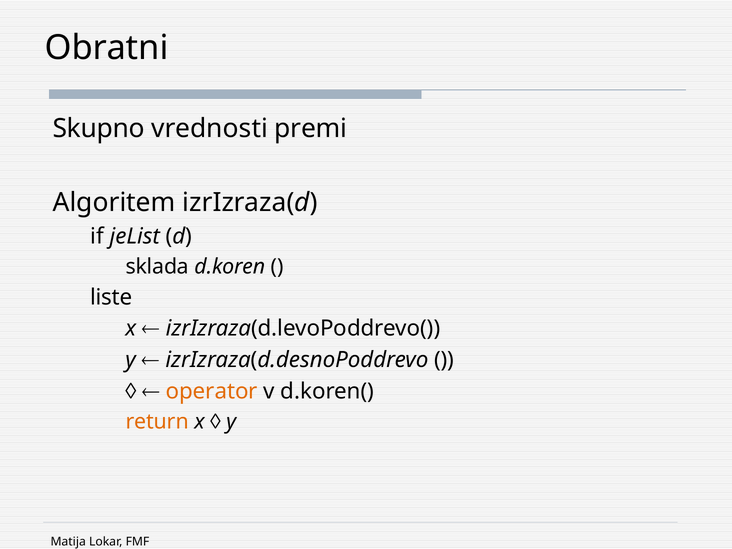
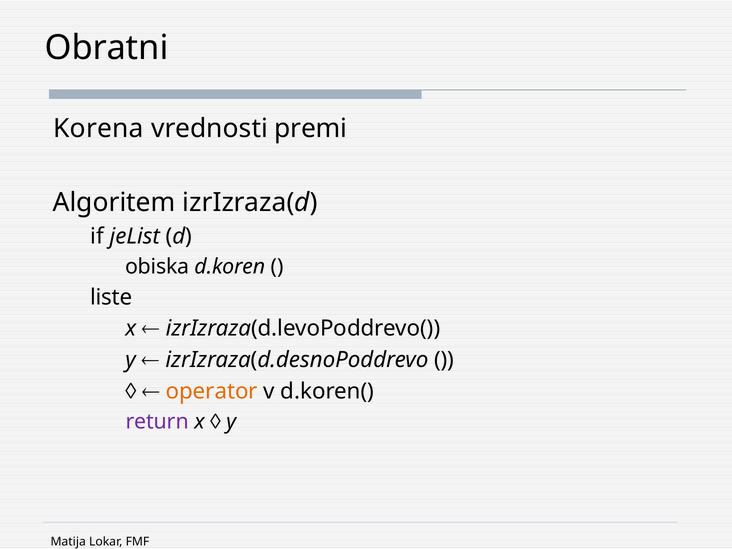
Skupno: Skupno -> Korena (98, 129)
sklada: sklada -> obiska (157, 267)
return colour: orange -> purple (157, 422)
